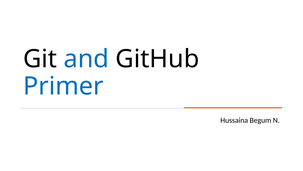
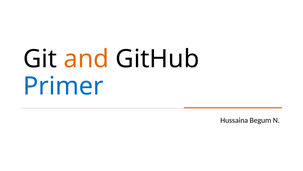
and colour: blue -> orange (86, 59)
